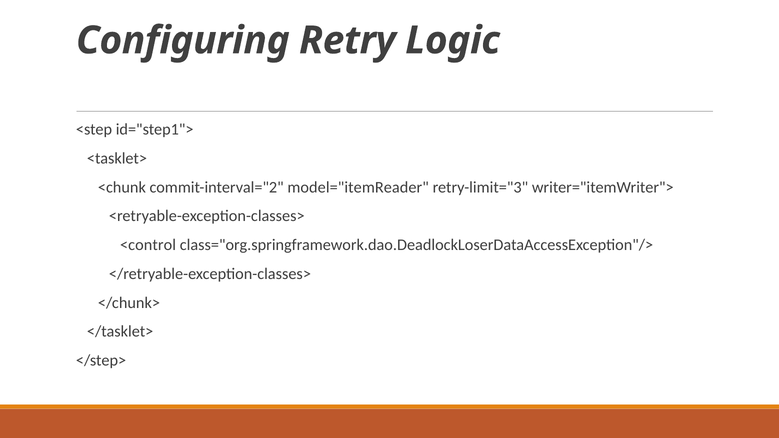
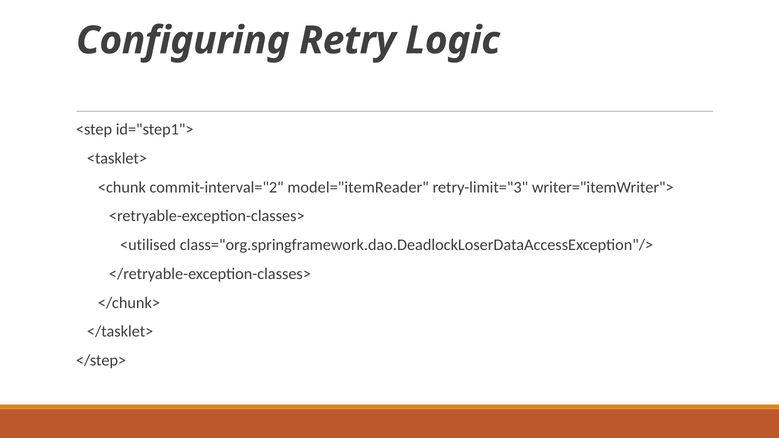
<control: <control -> <utilised (148, 245)
